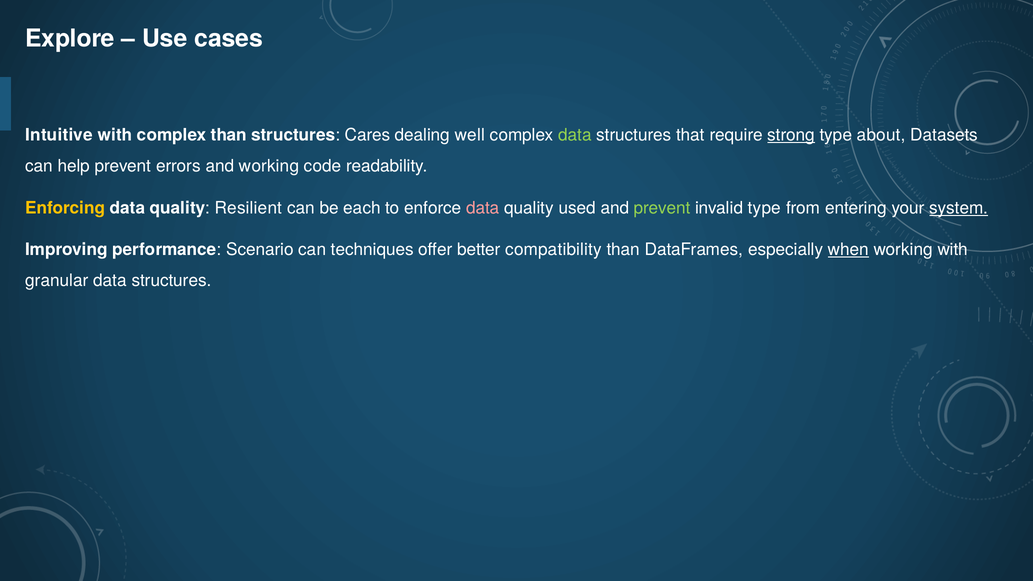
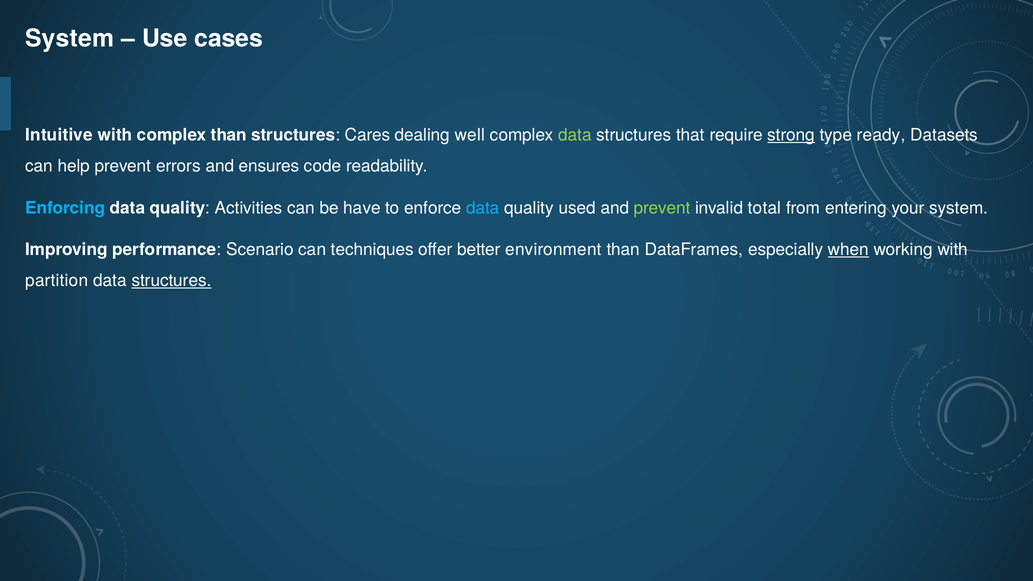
Explore: Explore -> System (70, 39)
about: about -> ready (881, 135)
and working: working -> ensures (269, 166)
Enforcing colour: yellow -> light blue (65, 208)
Resilient: Resilient -> Activities (249, 208)
each: each -> have (362, 208)
data colour: pink -> light blue (483, 208)
invalid type: type -> total (764, 208)
system underline: present -> none (959, 208)
compatibility: compatibility -> environment (554, 250)
granular: granular -> partition (57, 281)
structures underline: none -> present (172, 281)
